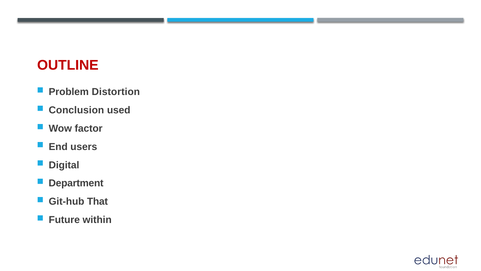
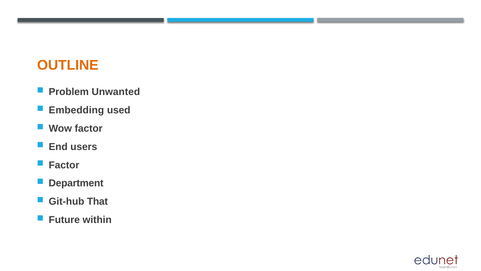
OUTLINE colour: red -> orange (68, 65)
Distortion: Distortion -> Unwanted (116, 92)
Conclusion: Conclusion -> Embedding (76, 110)
Digital: Digital -> Factor (64, 165)
